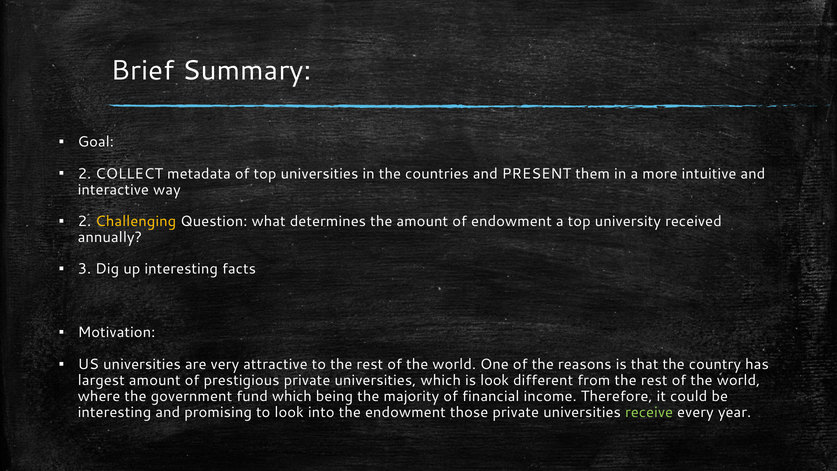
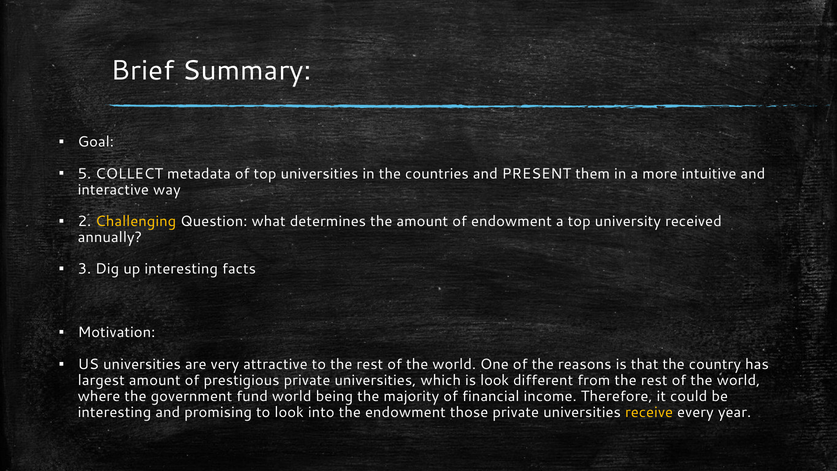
2: 2 -> 5 (84, 174)
fund which: which -> world (292, 396)
receive colour: light green -> yellow (649, 412)
